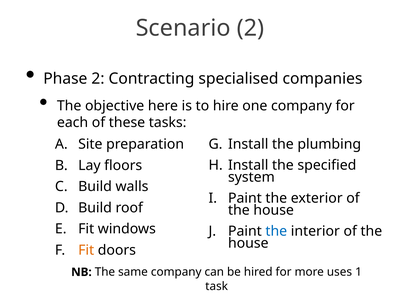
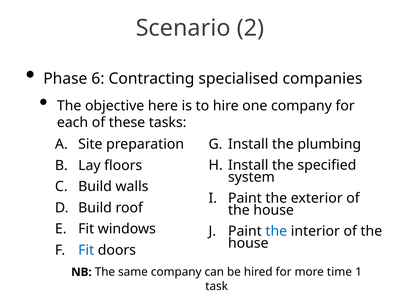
Phase 2: 2 -> 6 (98, 79)
Fit colour: orange -> blue (86, 250)
uses: uses -> time (339, 272)
